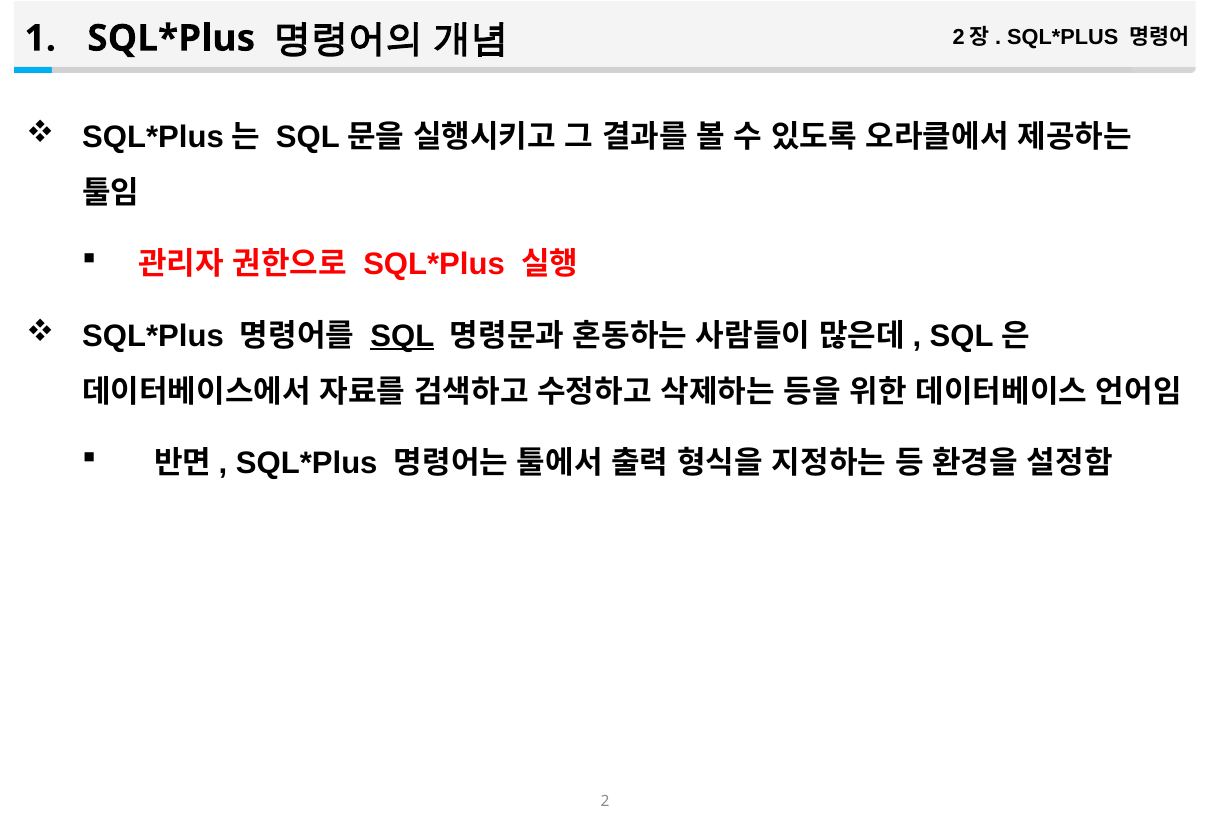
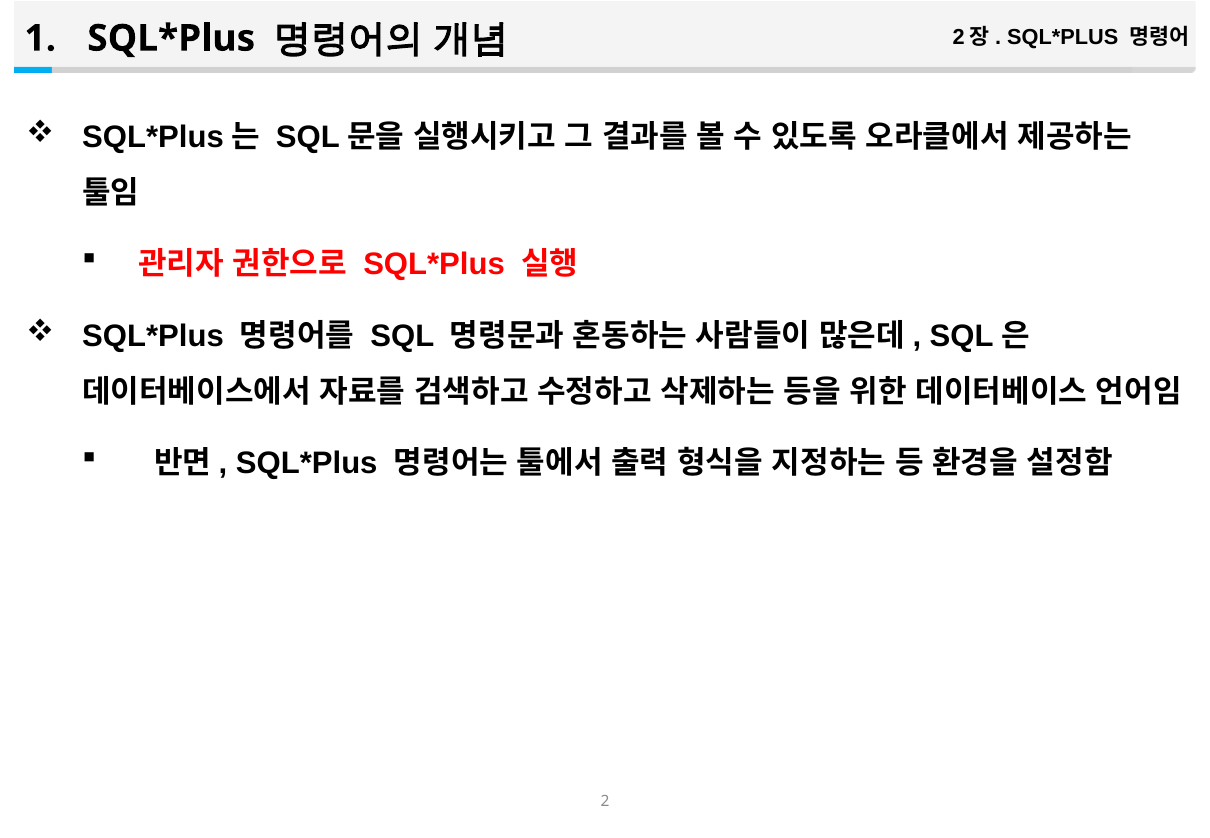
SQL underline: present -> none (402, 336)
